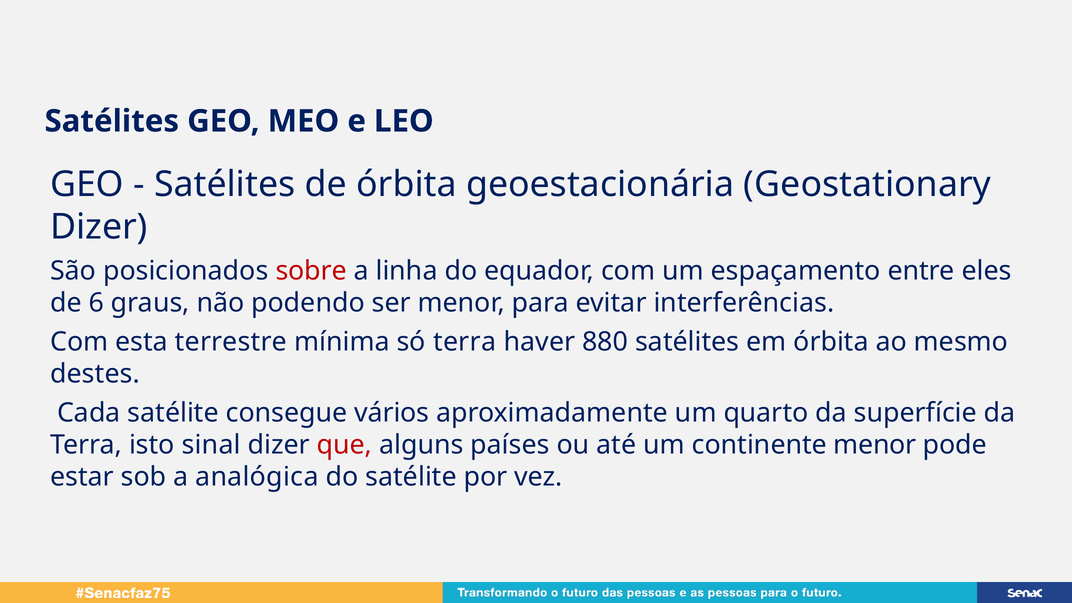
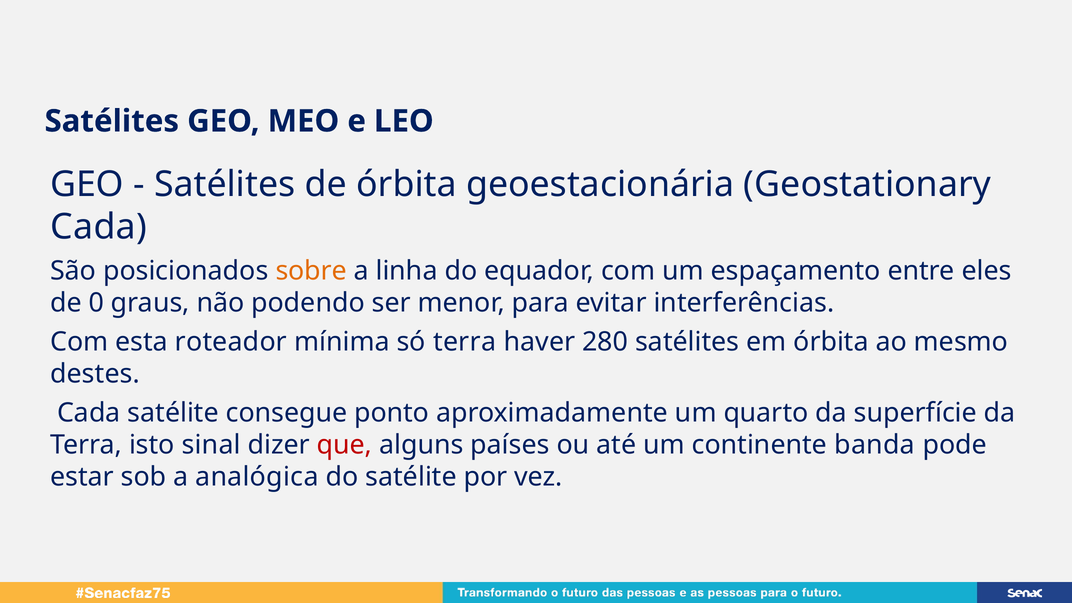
Dizer: Dizer -> Cada (99, 227)
sobre colour: red -> orange (311, 271)
6: 6 -> 0 (96, 303)
terrestre: terrestre -> roteador (231, 342)
880: 880 -> 280 (605, 342)
vários: vários -> ponto (392, 413)
continente menor: menor -> banda (875, 445)
